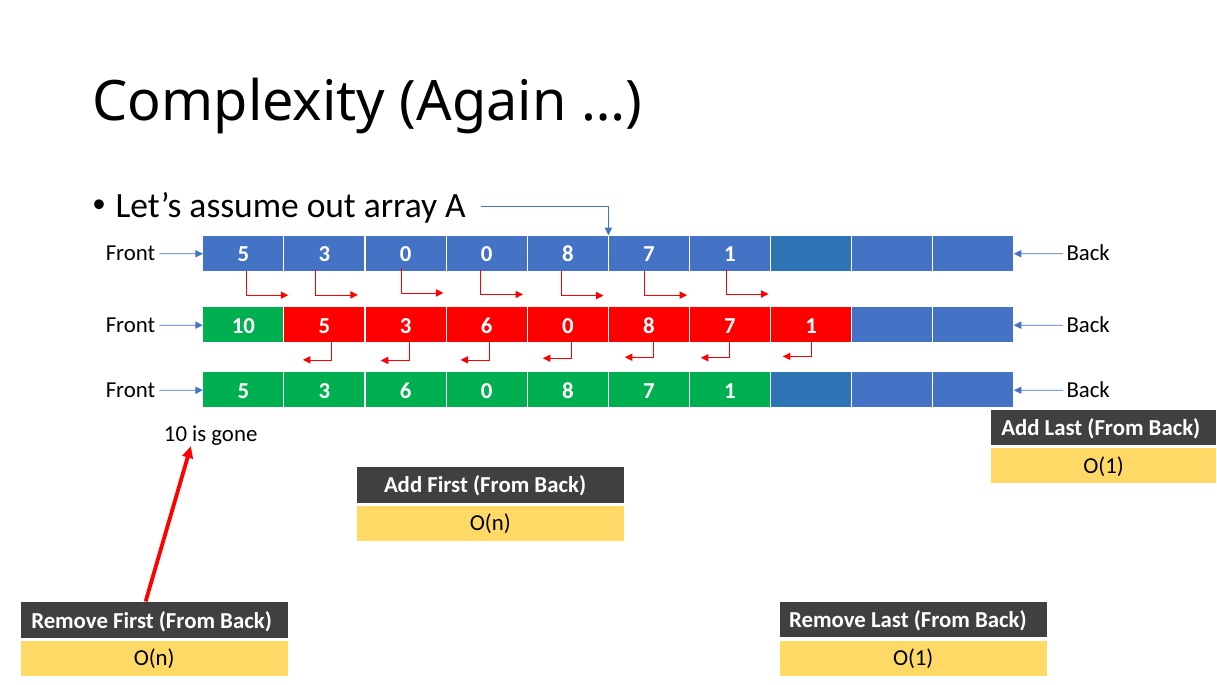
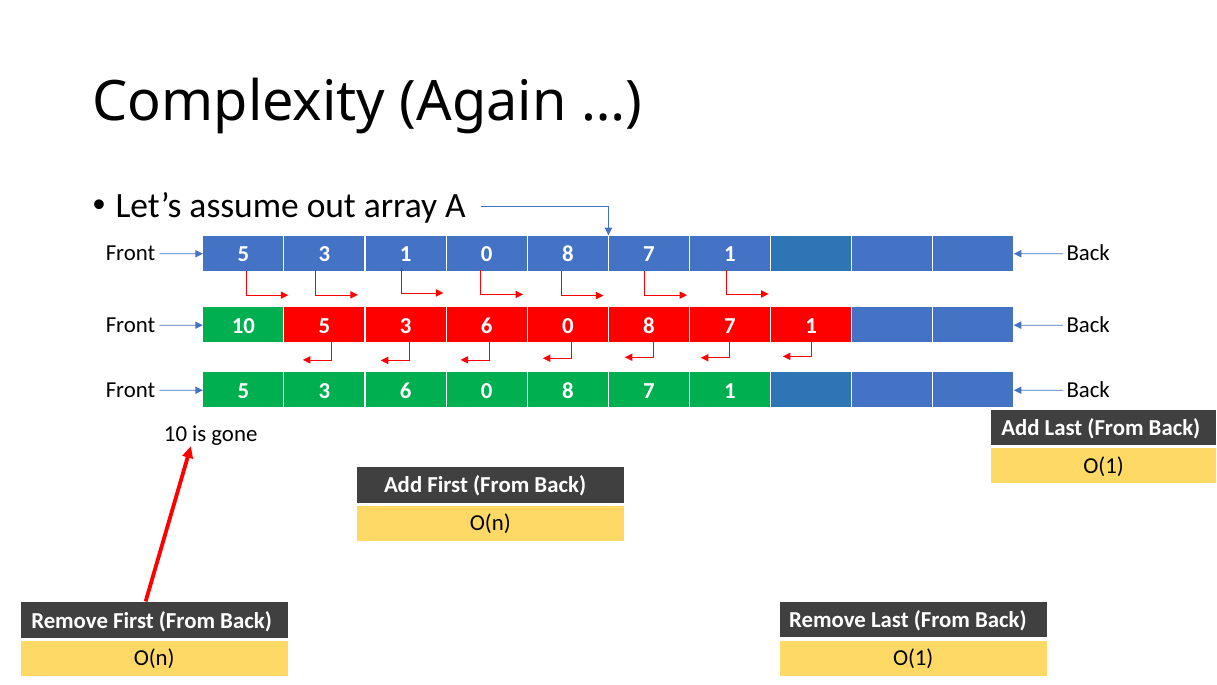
3 0: 0 -> 1 (406, 254)
